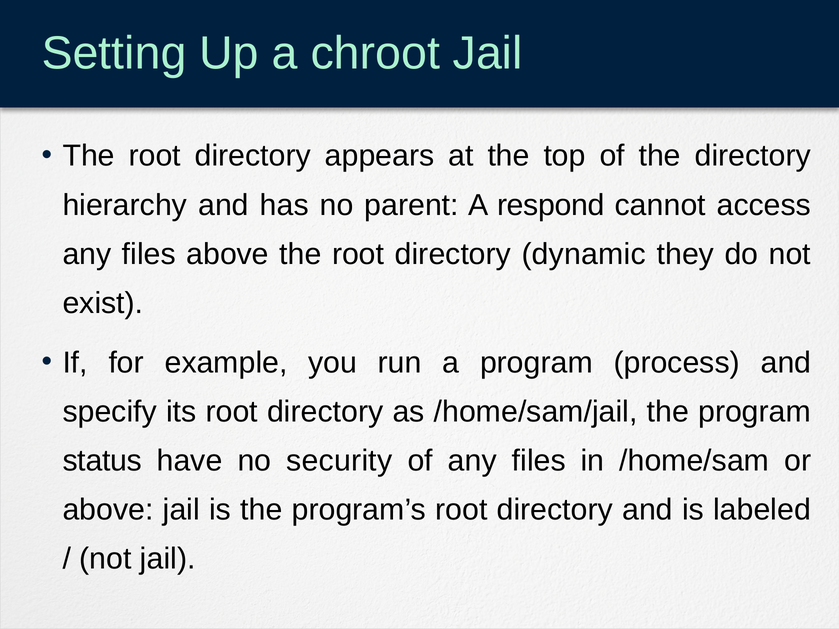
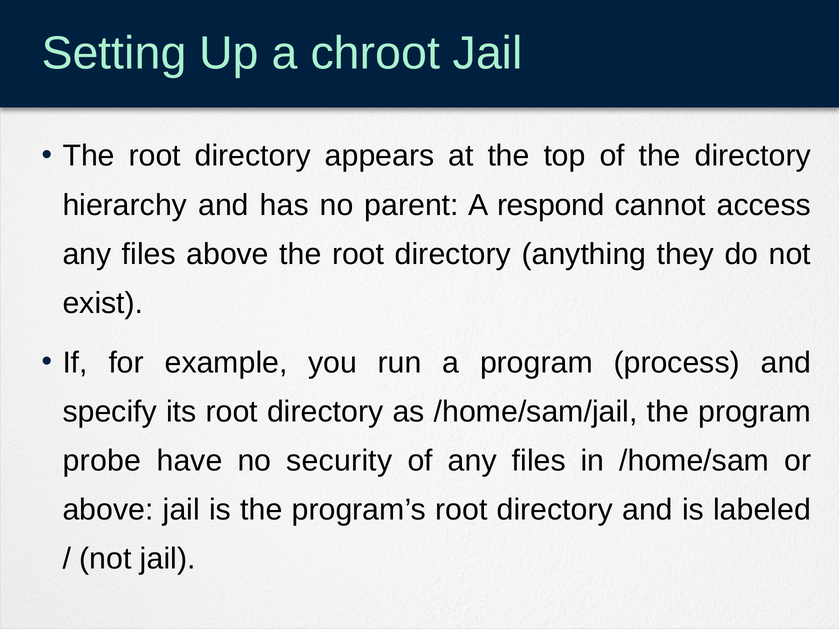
dynamic: dynamic -> anything (584, 254)
status: status -> probe (102, 461)
